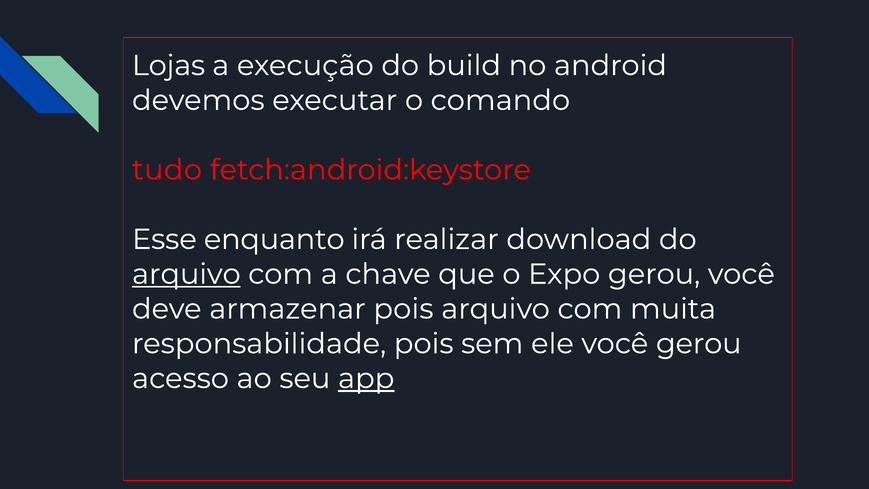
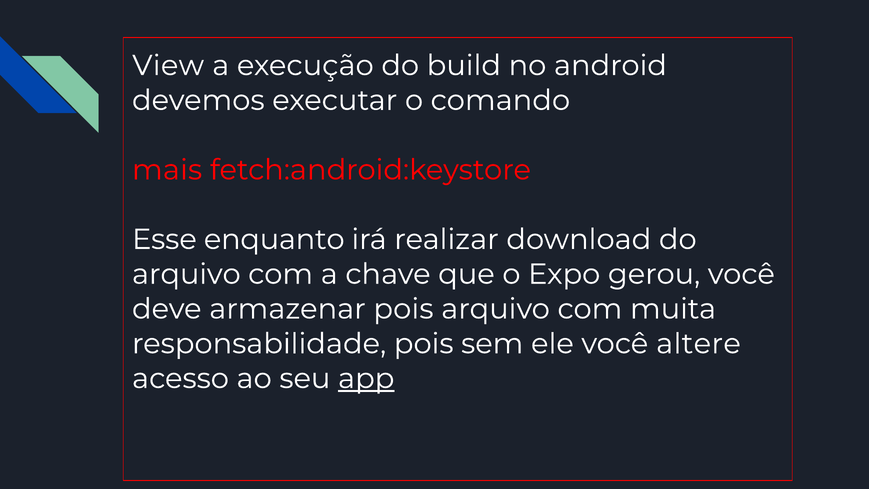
Lojas: Lojas -> View (168, 66)
tudo: tudo -> mais (167, 170)
arquivo underline: present -> none (186, 274)
você gerou: gerou -> altere (698, 344)
